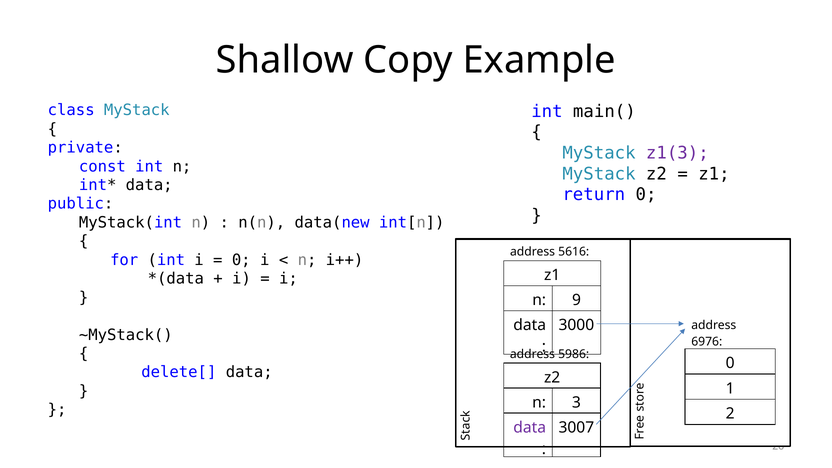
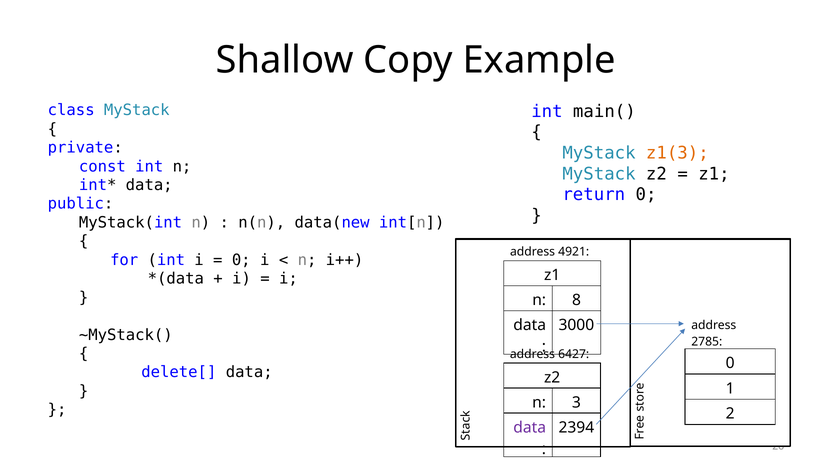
z1(3 colour: purple -> orange (677, 153)
5616: 5616 -> 4921 (574, 252)
9: 9 -> 8 (576, 300)
6976: 6976 -> 2785 (707, 342)
5986: 5986 -> 6427 (574, 354)
3007: 3007 -> 2394 (576, 428)
